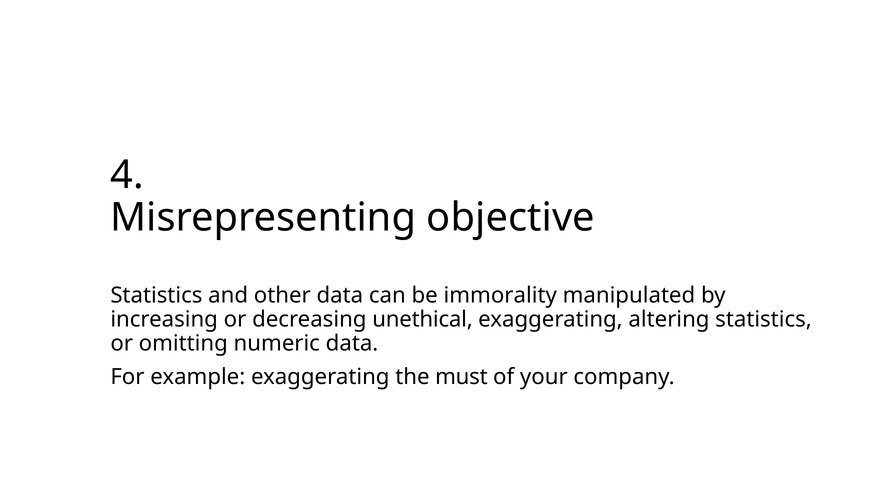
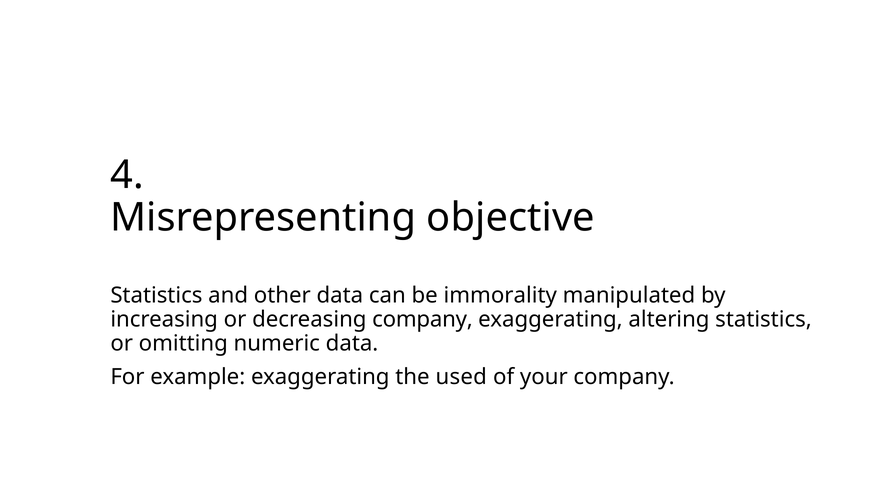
decreasing unethical: unethical -> company (422, 319)
must: must -> used (461, 377)
